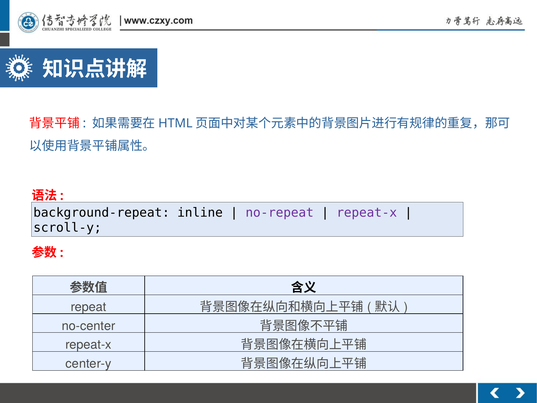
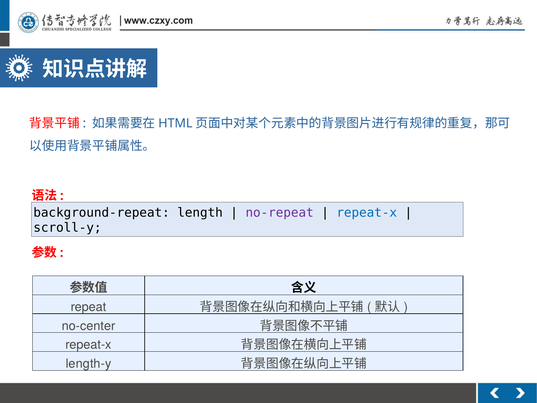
inline: inline -> length (200, 212)
repeat-x colour: purple -> blue (367, 212)
center-y: center-y -> length-y (89, 363)
